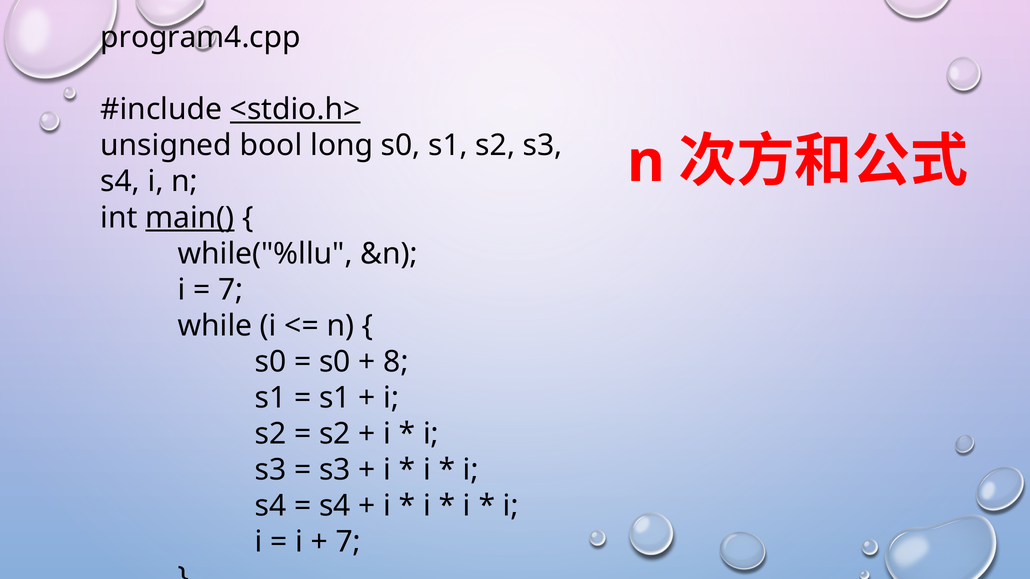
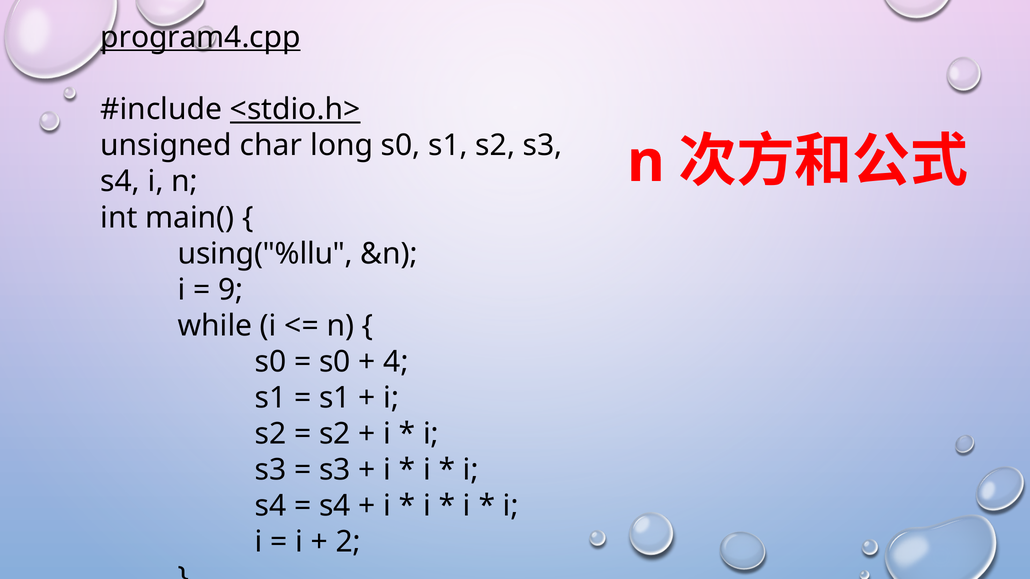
program4.cpp underline: none -> present (201, 37)
bool: bool -> char (271, 146)
main( underline: present -> none (190, 218)
while("%llu: while("%llu -> using("%llu (265, 254)
7: 7 -> 9 (231, 290)
8: 8 -> 4 (396, 362)
7: 7 -> 2 (348, 542)
